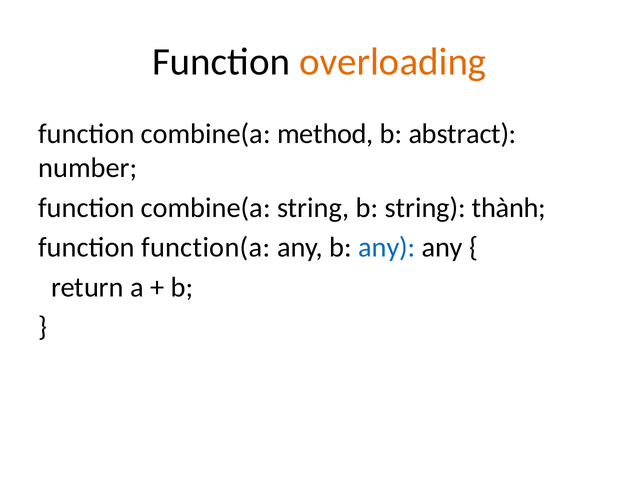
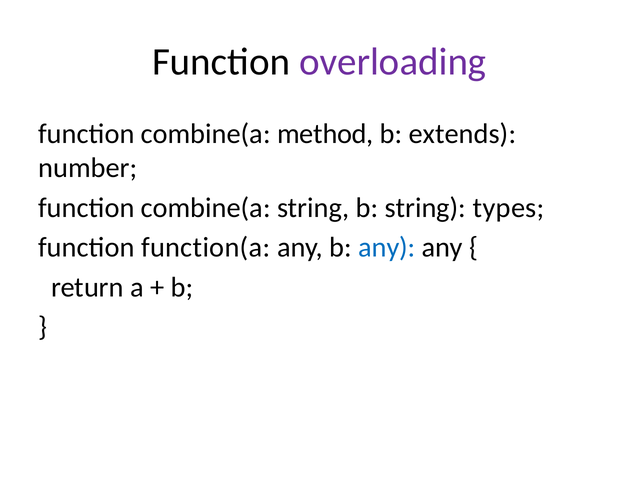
overloading colour: orange -> purple (393, 62)
abstract: abstract -> extends (462, 134)
thành: thành -> types (509, 208)
